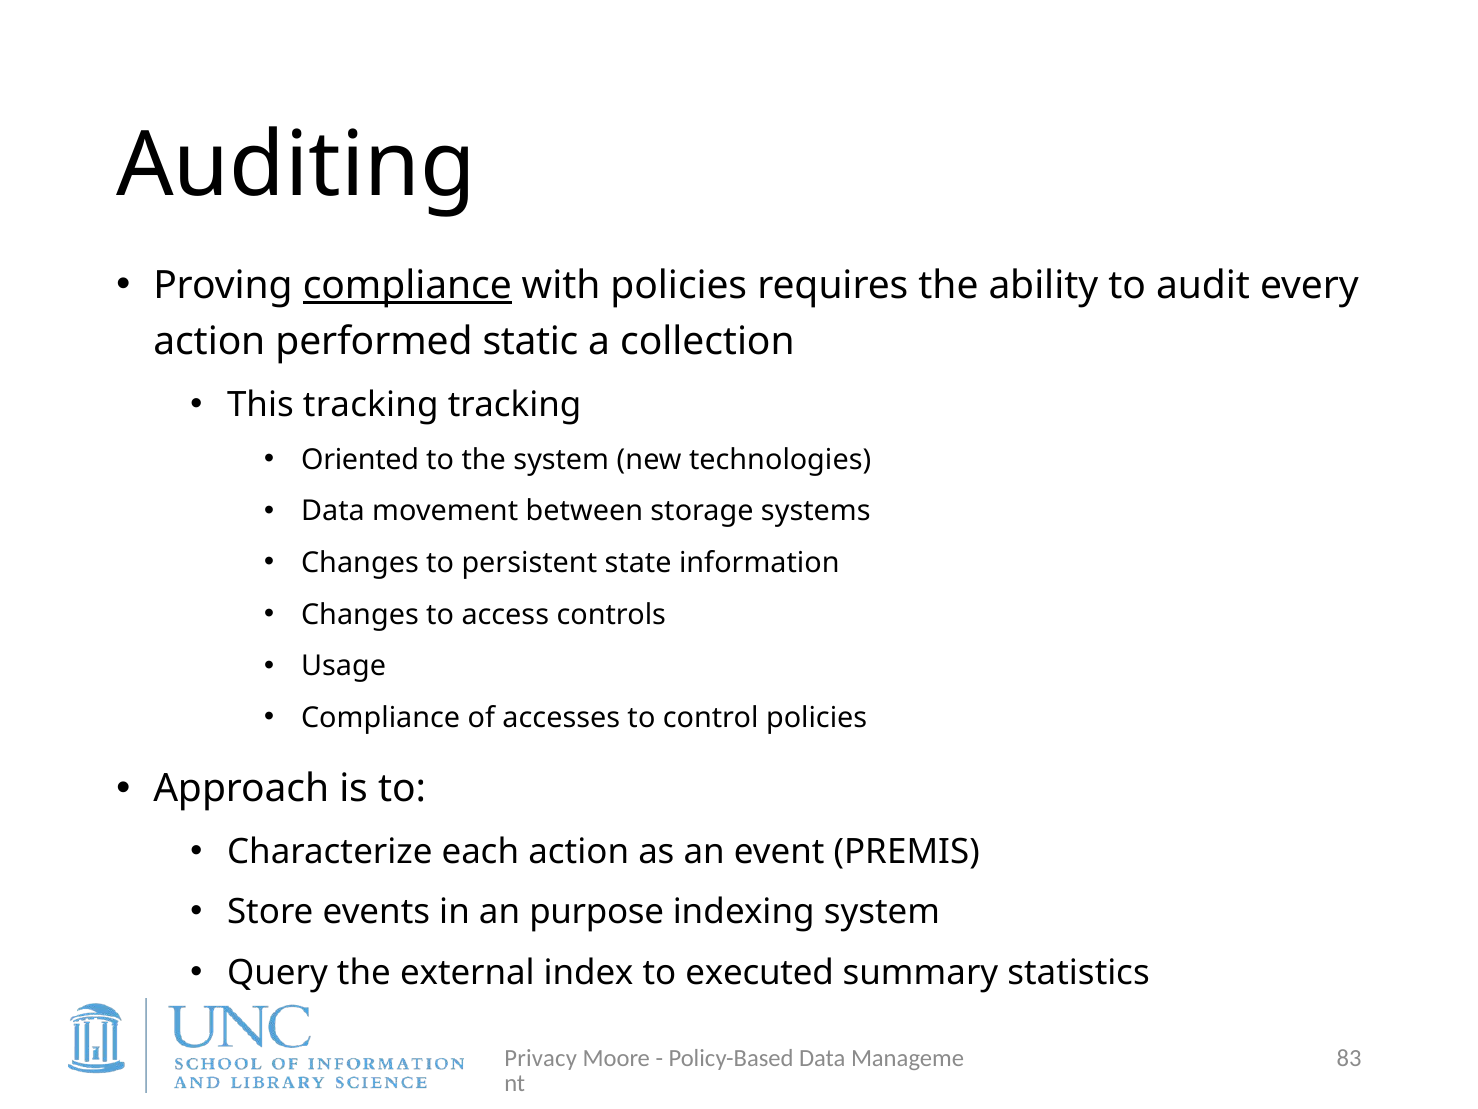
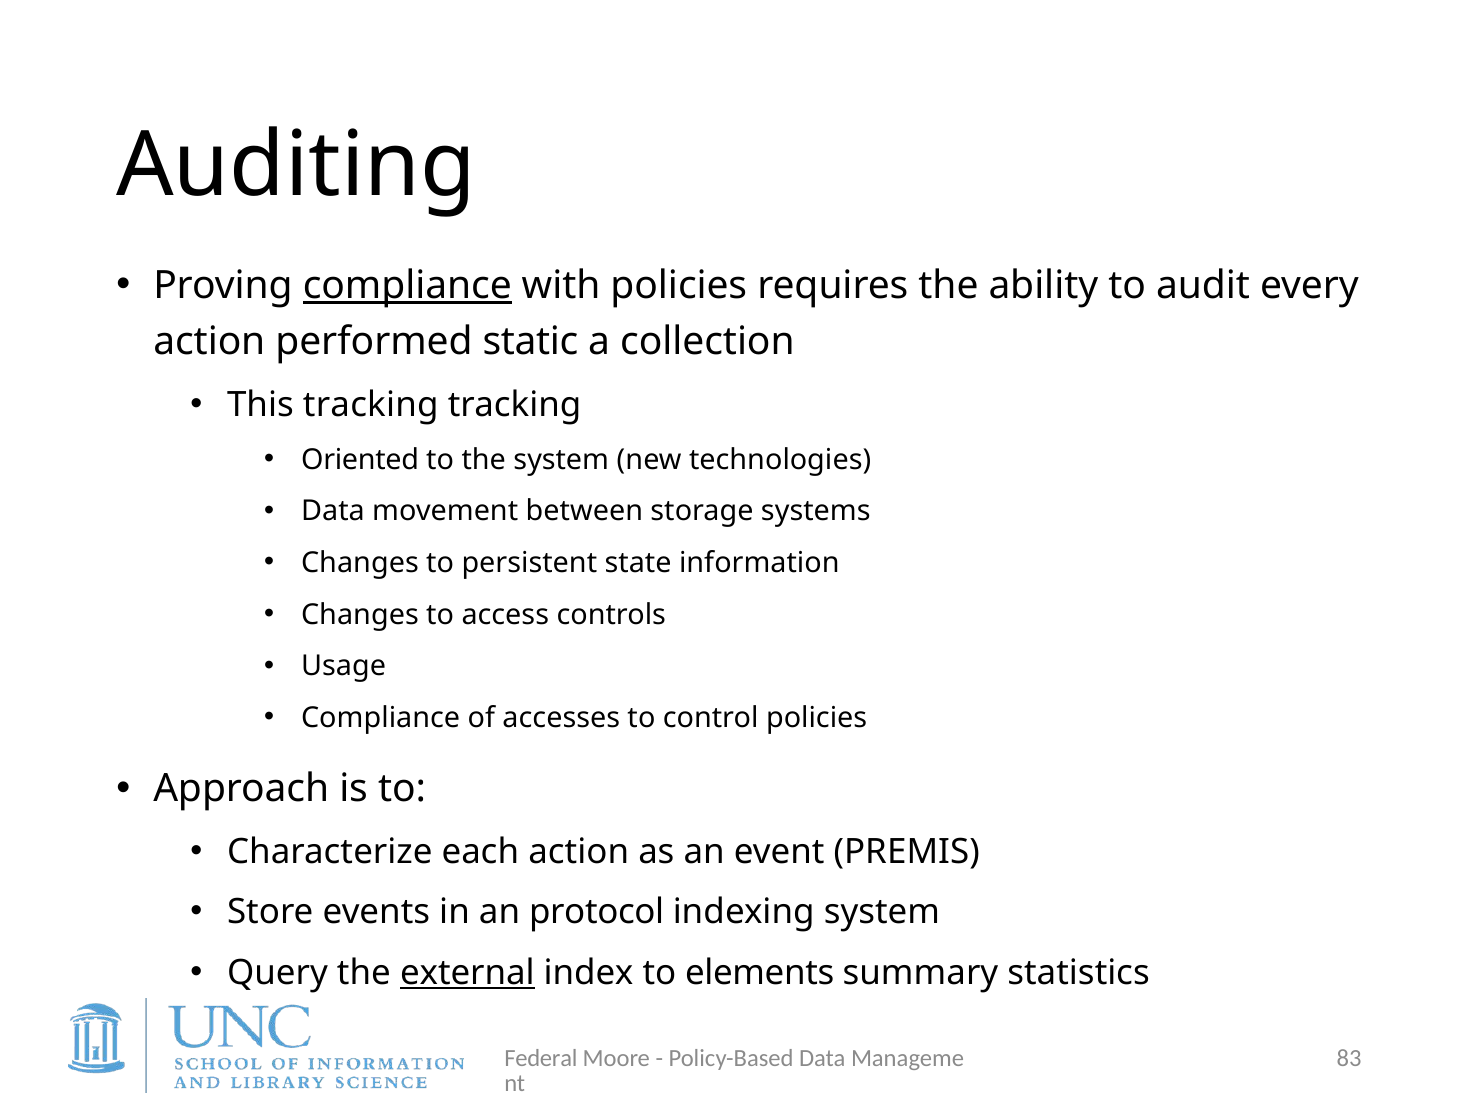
purpose: purpose -> protocol (597, 912)
external underline: none -> present (467, 972)
executed: executed -> elements (760, 972)
Privacy: Privacy -> Federal (541, 1058)
